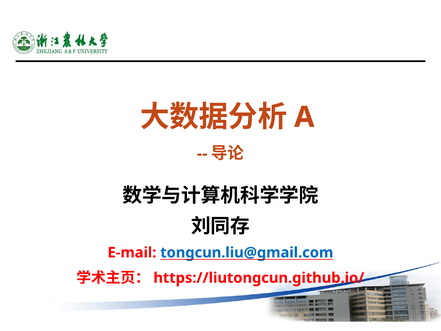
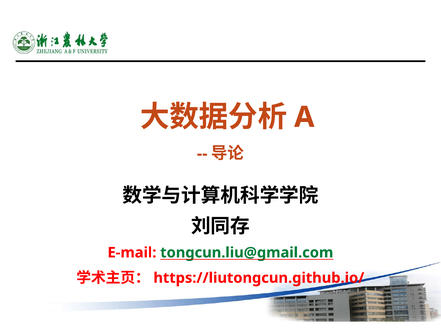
tongcun.liu@gmail.com colour: blue -> green (247, 252)
